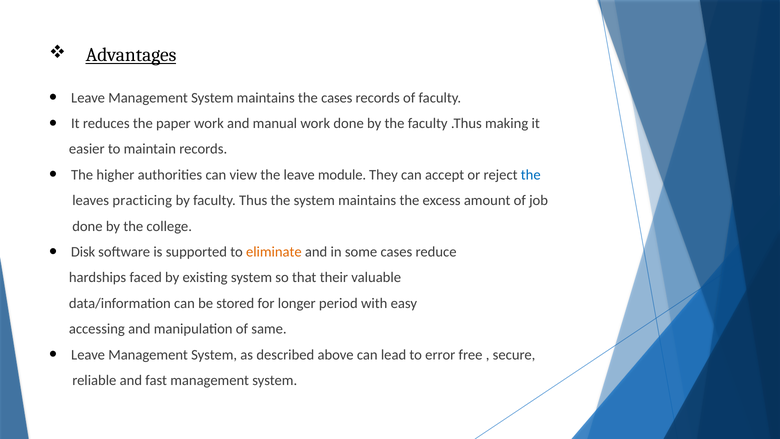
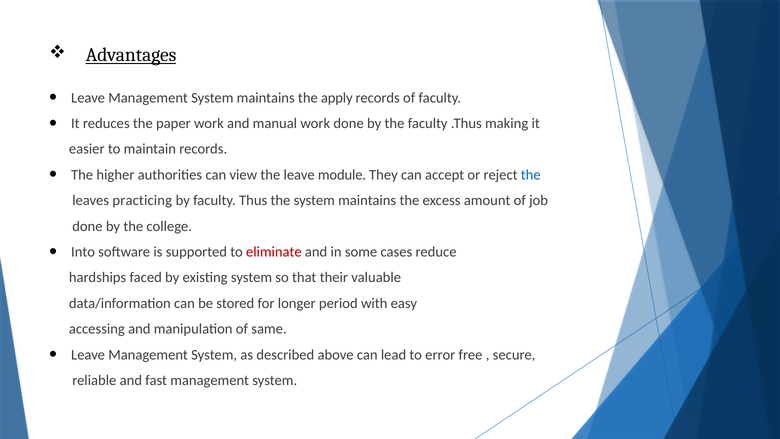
the cases: cases -> apply (337, 98)
Disk: Disk -> Into (83, 252)
eliminate colour: orange -> red (274, 252)
